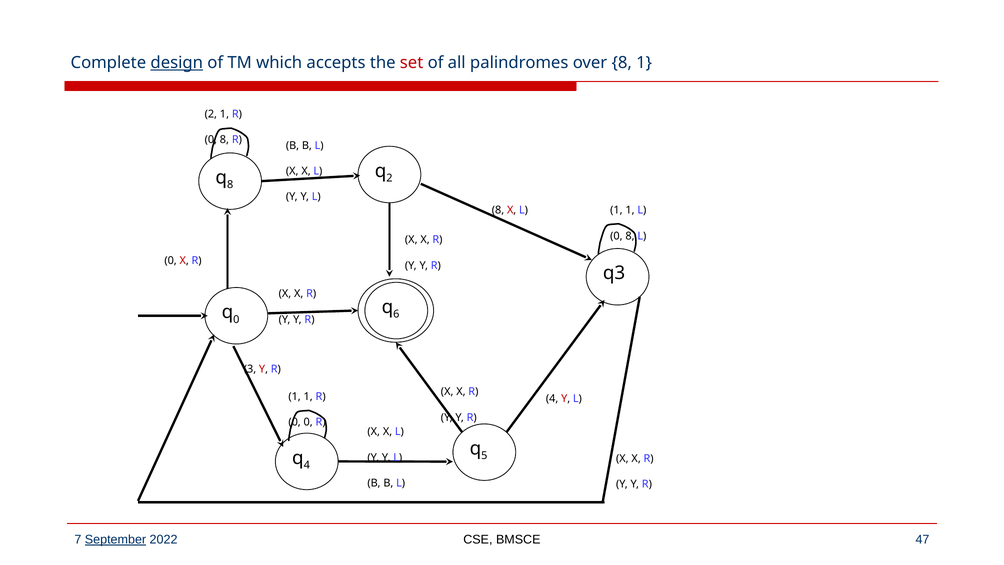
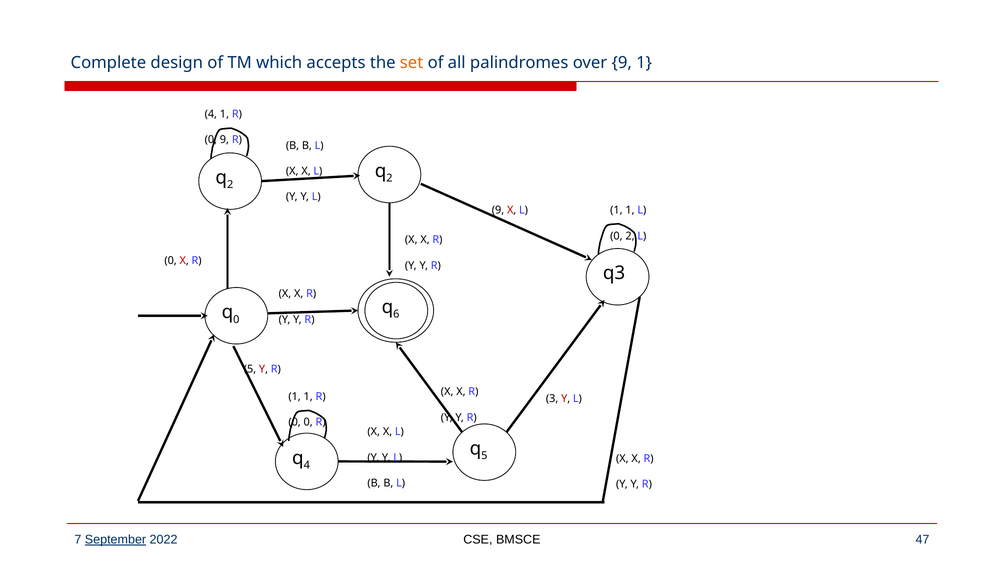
design underline: present -> none (177, 63)
set colour: red -> orange (412, 63)
over 8: 8 -> 9 (622, 63)
2: 2 -> 4 (211, 114)
8: 8 -> 9 (224, 140)
8: 8 -> 2 (230, 185)
8: 8 -> 9 (498, 210)
8: 8 -> 2 (630, 236)
3: 3 -> 5 (250, 369)
4: 4 -> 3 (552, 398)
